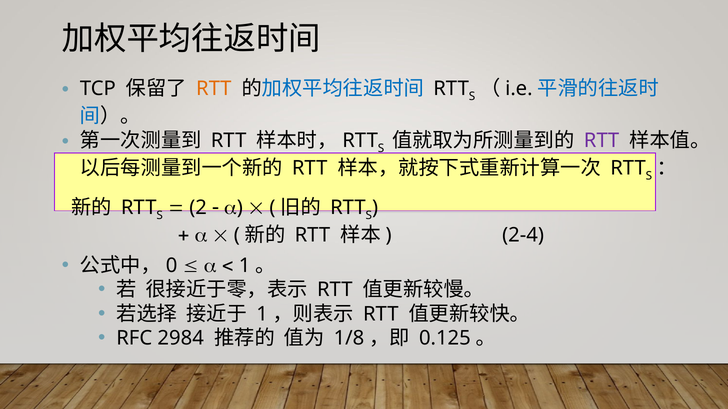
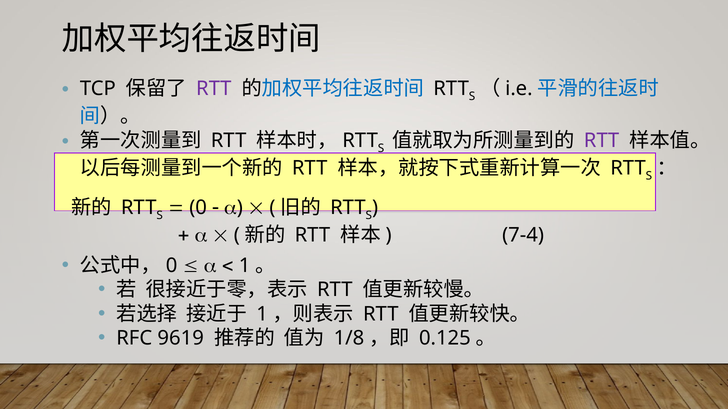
RTT colour: orange -> purple (214, 89)
2: 2 -> 0 (198, 208)
2-4: 2-4 -> 7-4 (523, 235)
2984: 2984 -> 9619 (181, 339)
